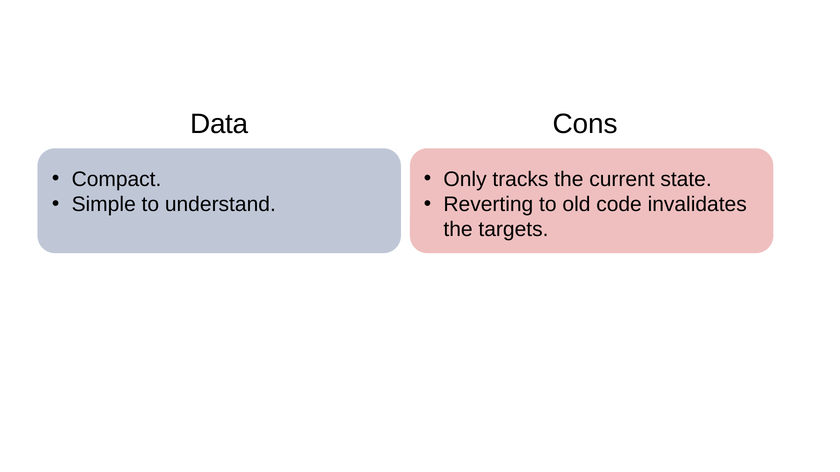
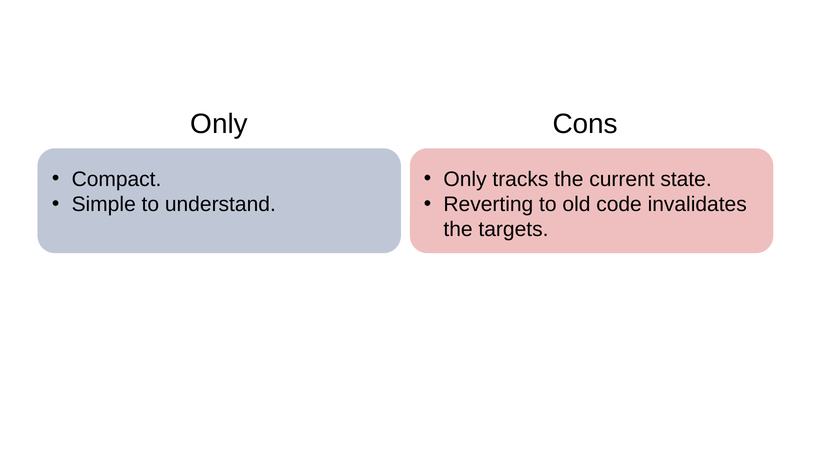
Data: Data -> Only (219, 124)
